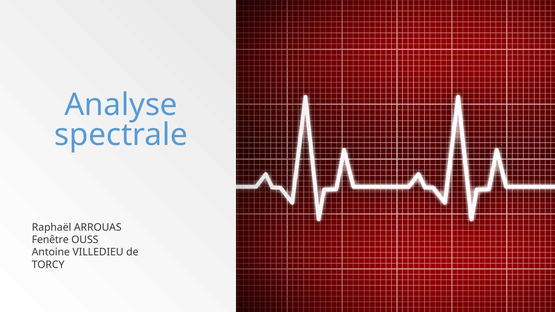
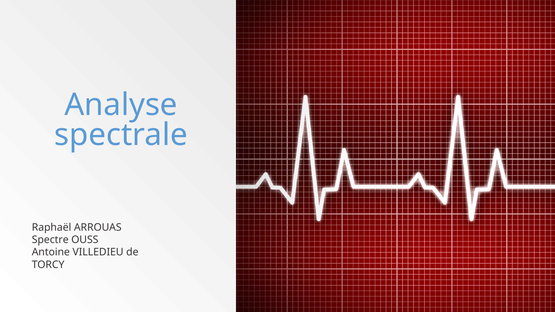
Fenêtre: Fenêtre -> Spectre (50, 240)
